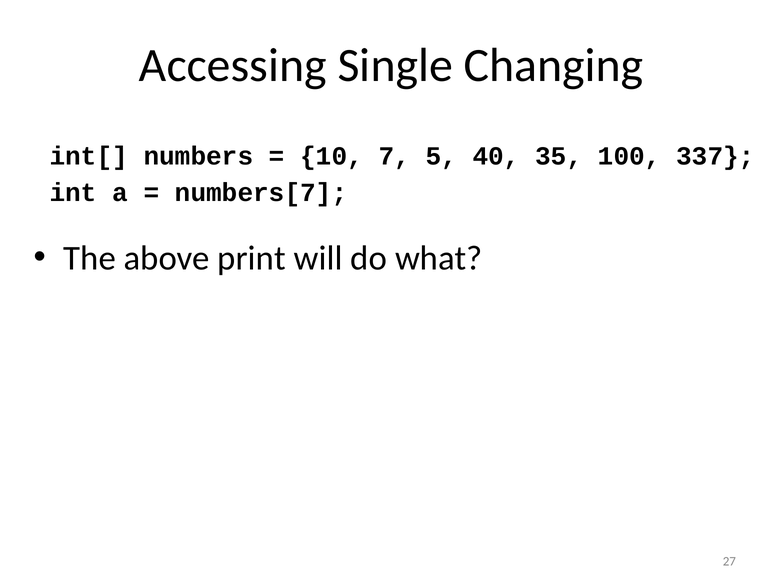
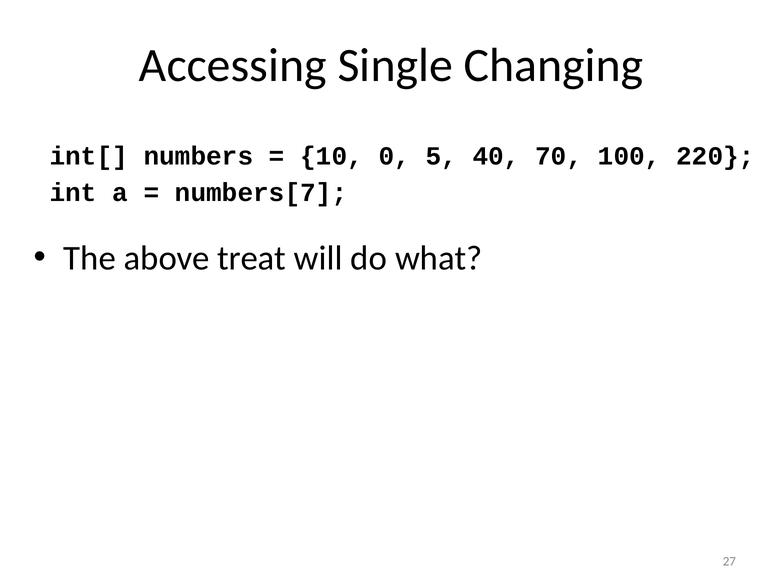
7: 7 -> 0 (394, 156)
35: 35 -> 70 (559, 156)
337: 337 -> 220 (715, 156)
print: print -> treat (252, 258)
